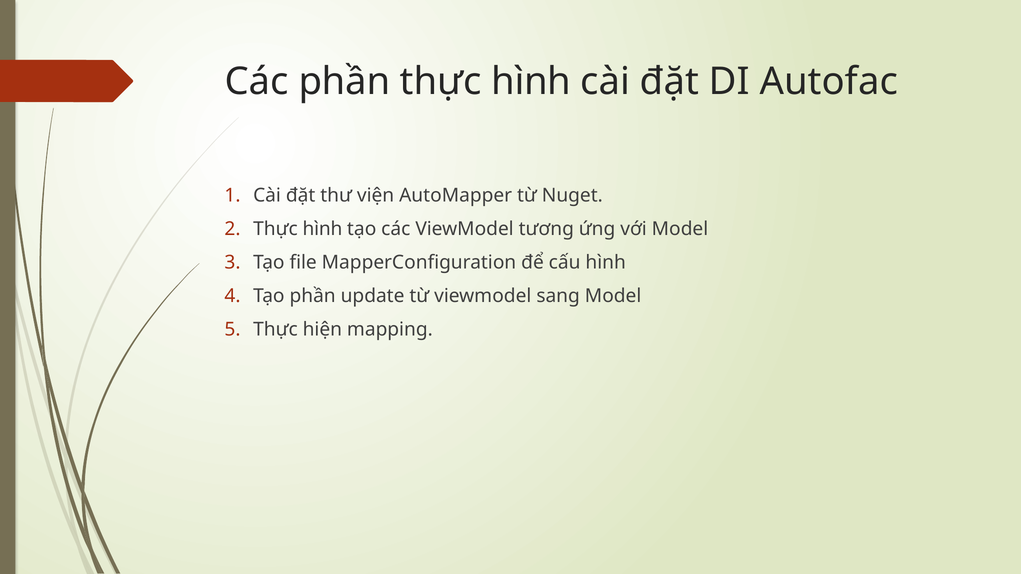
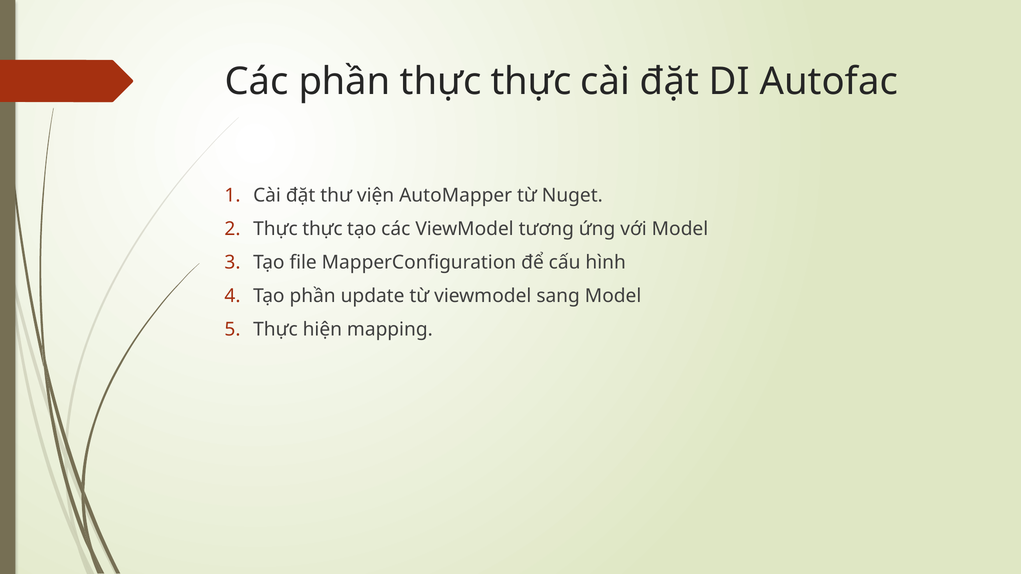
hình: hình -> thực (531, 82)
hình: hình -> thực (322, 229)
